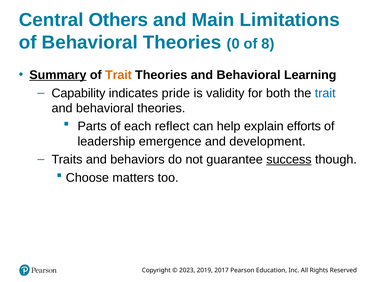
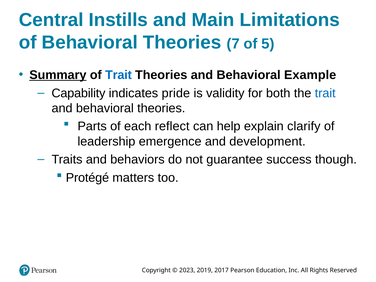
Others: Others -> Instills (118, 20)
0: 0 -> 7 (233, 44)
8: 8 -> 5 (268, 44)
Trait colour: orange -> blue (118, 75)
Learning: Learning -> Example (310, 75)
efforts: efforts -> clarify (304, 126)
success underline: present -> none (289, 160)
Choose: Choose -> Protégé (87, 178)
